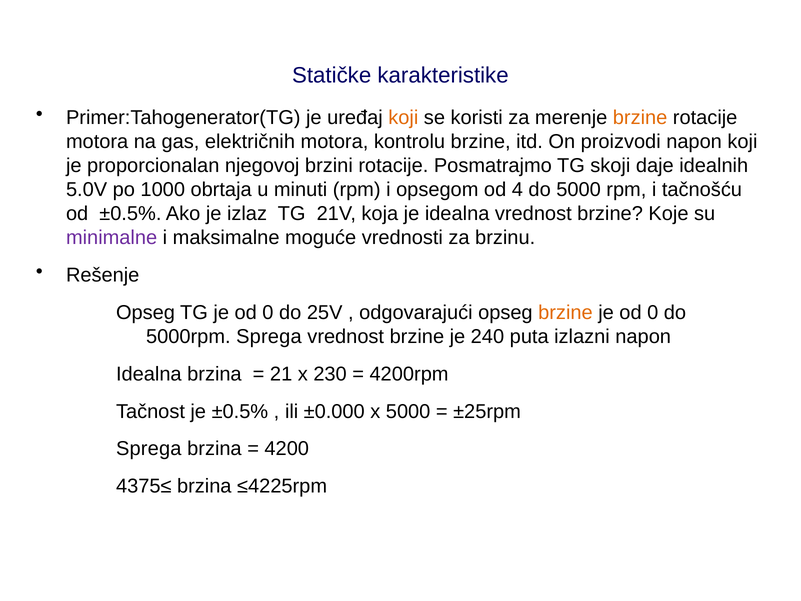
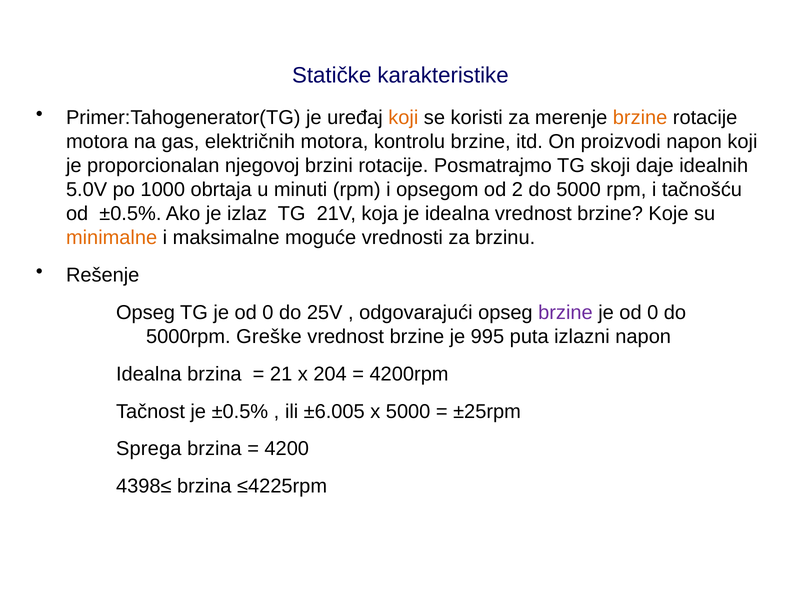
4: 4 -> 2 (517, 190)
minimalne colour: purple -> orange (112, 238)
brzine colour: orange -> purple (565, 312)
5000rpm Sprega: Sprega -> Greške (269, 336)
240: 240 -> 995 (487, 336)
230: 230 -> 204 (330, 374)
±0.000: ±0.000 -> ±6.005 (334, 411)
4375≤: 4375≤ -> 4398≤ (144, 486)
